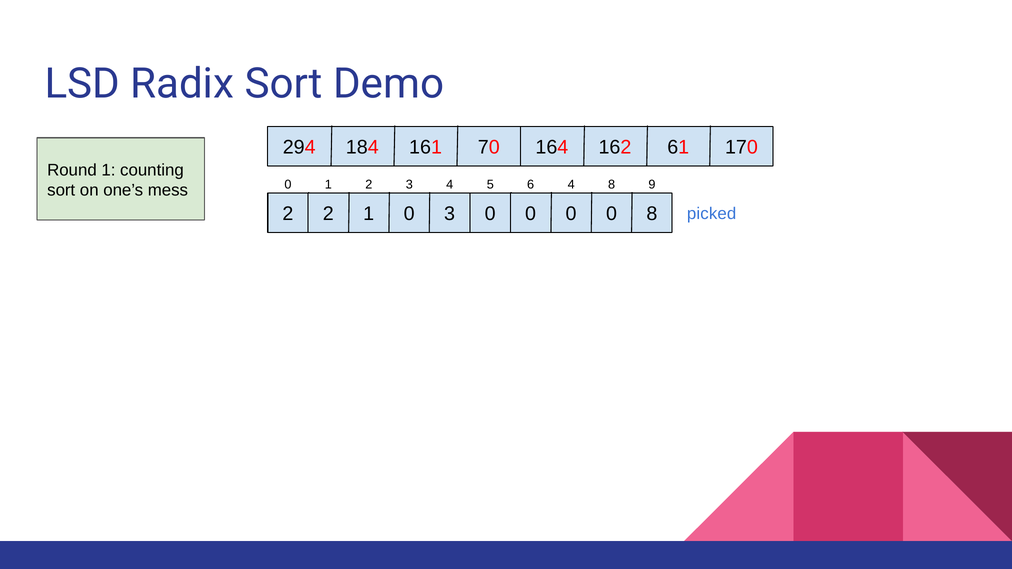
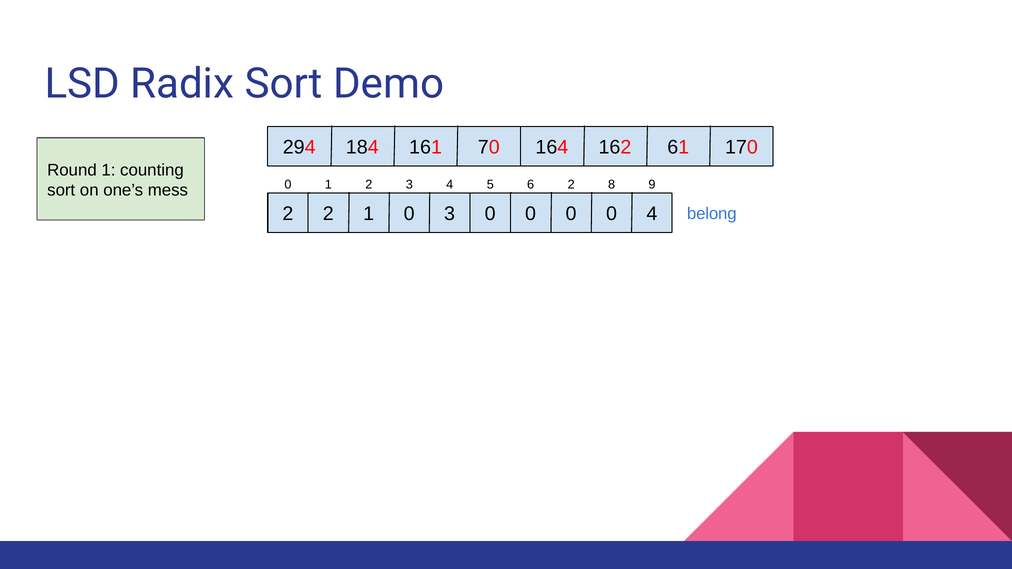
6 4: 4 -> 2 (571, 185)
0 8: 8 -> 4 (652, 214)
picked: picked -> belong (712, 214)
